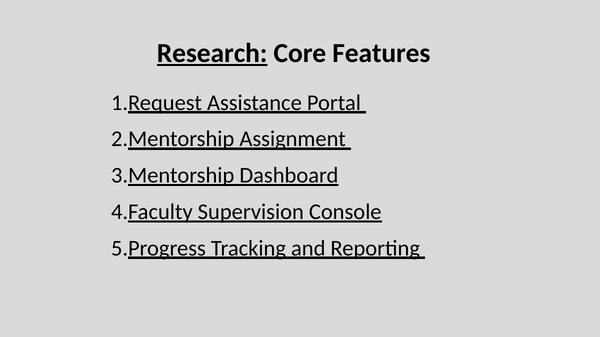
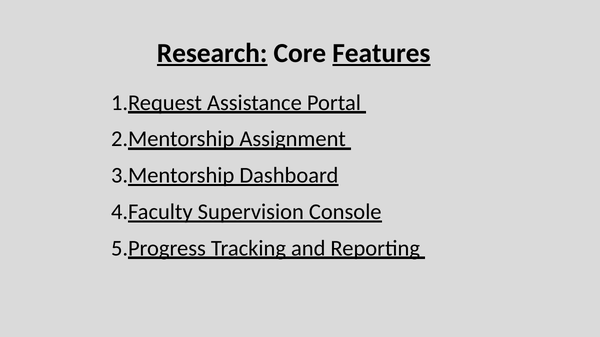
Features underline: none -> present (381, 53)
